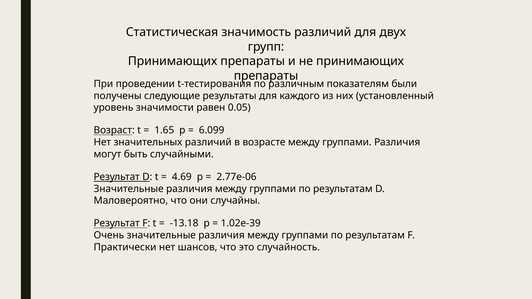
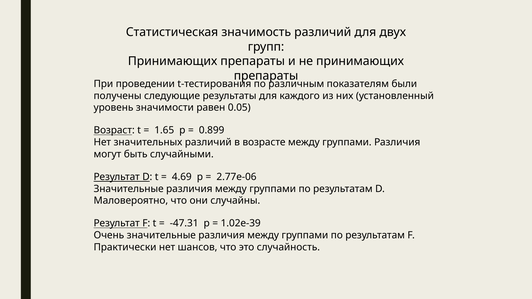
6.099: 6.099 -> 0.899 (212, 130)
-13.18: -13.18 -> -47.31 (184, 223)
